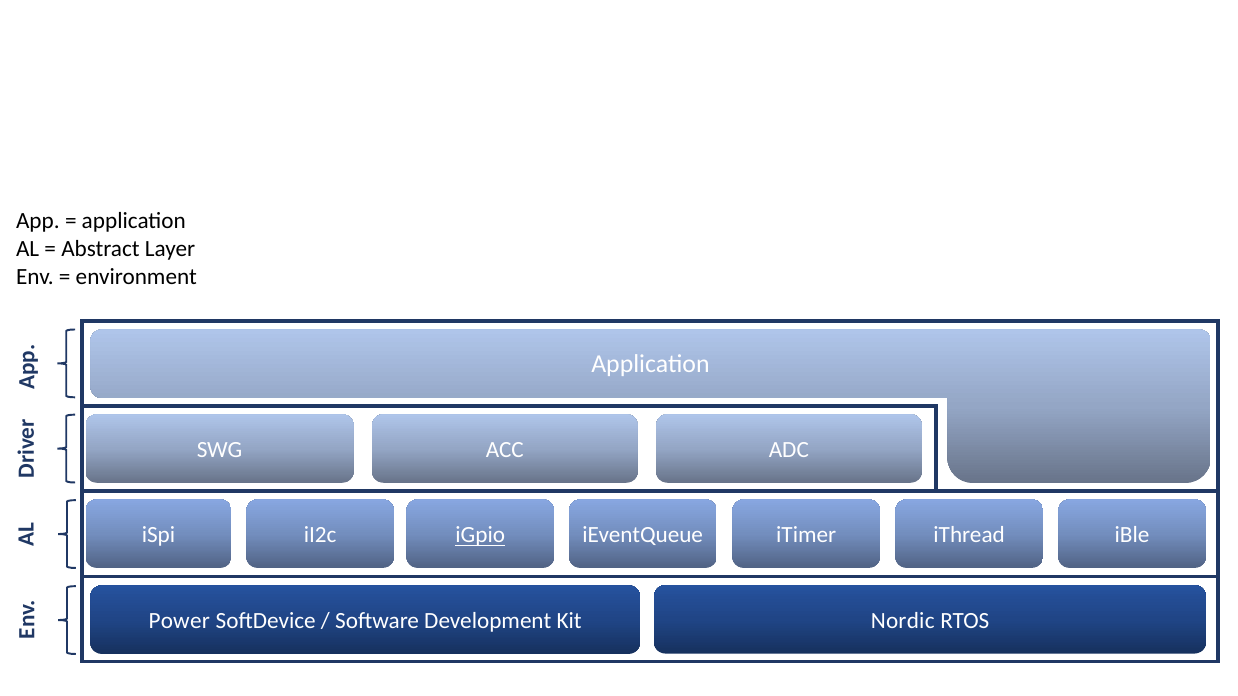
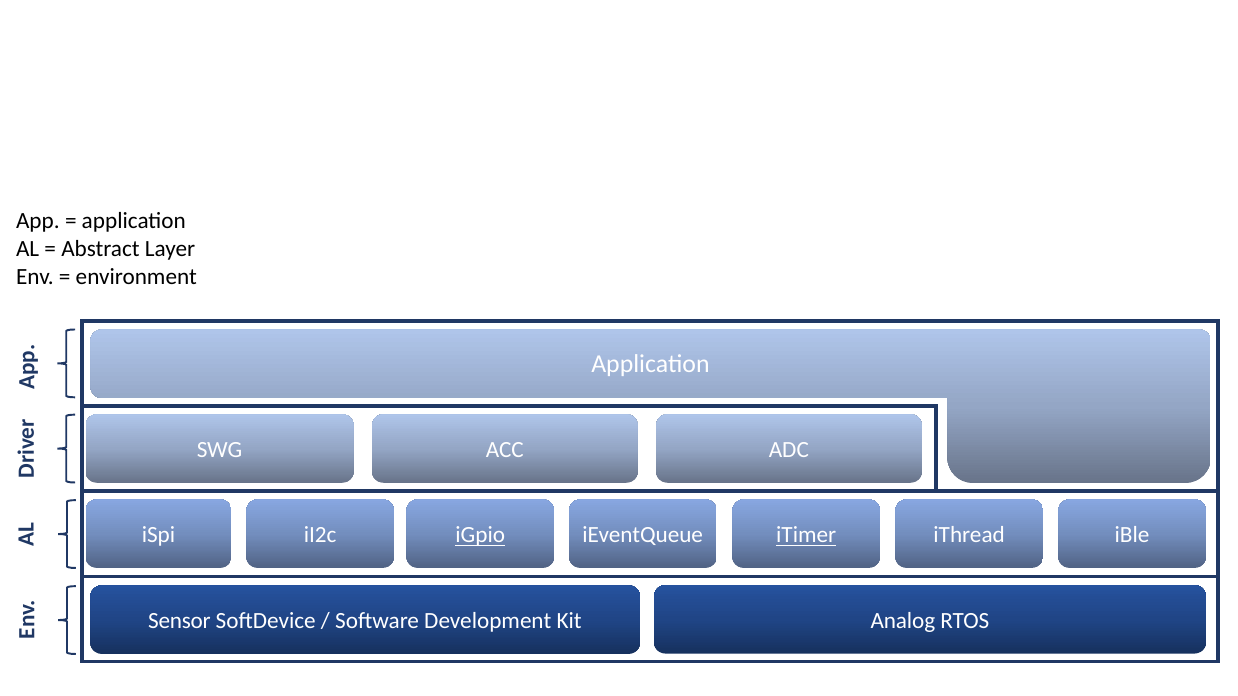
iTimer underline: none -> present (806, 536)
Nordic: Nordic -> Analog (903, 621)
Power: Power -> Sensor (179, 622)
